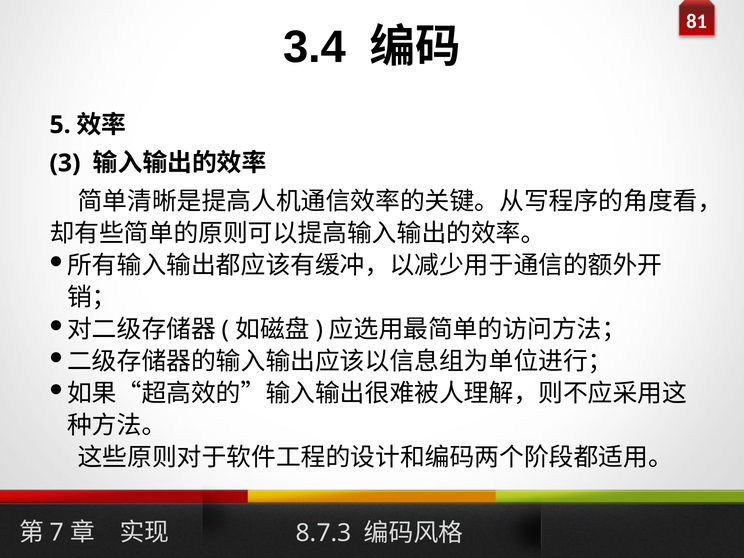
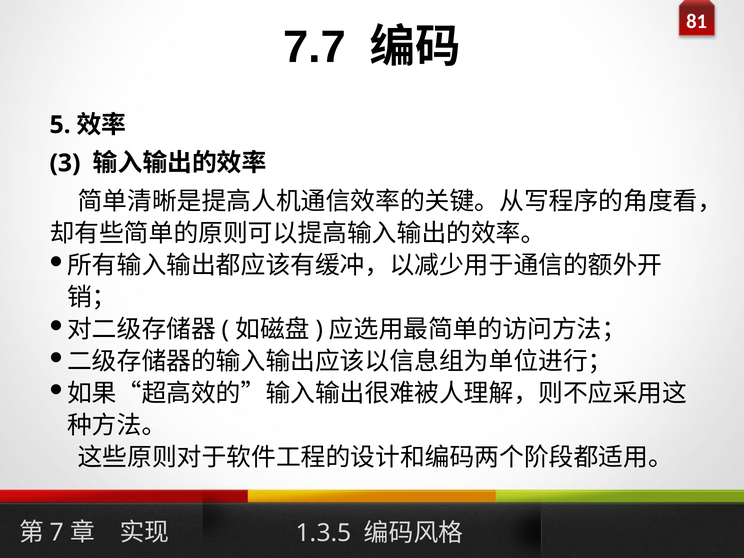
3.4: 3.4 -> 7.7 (315, 47)
8.7.3: 8.7.3 -> 1.3.5 (324, 533)
